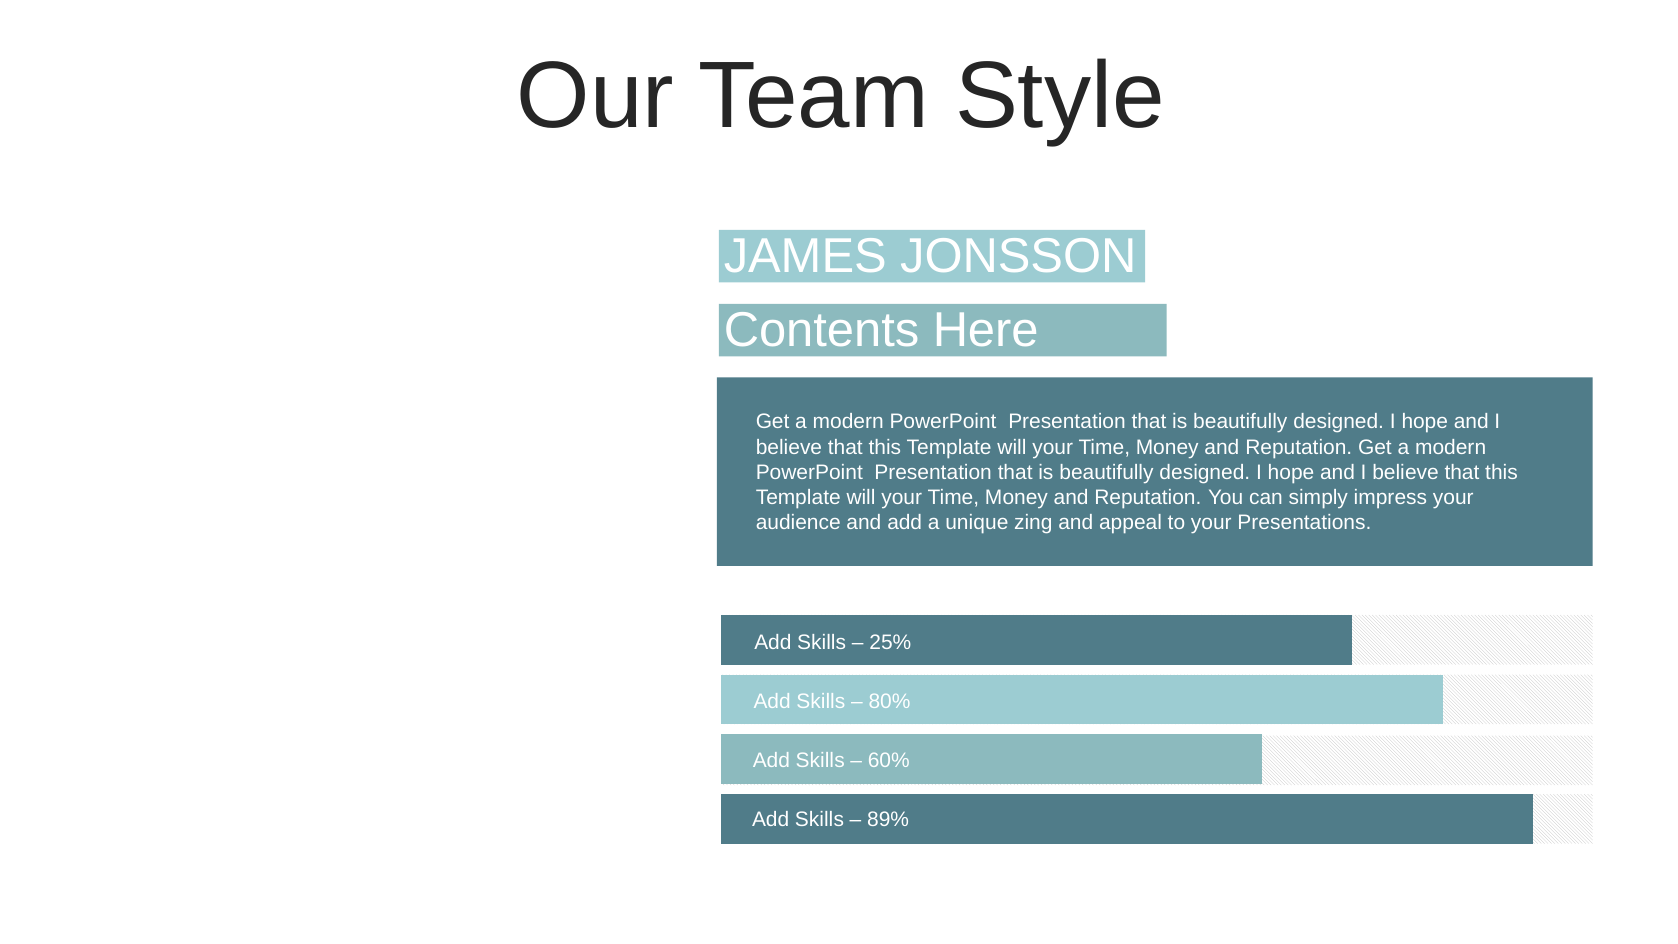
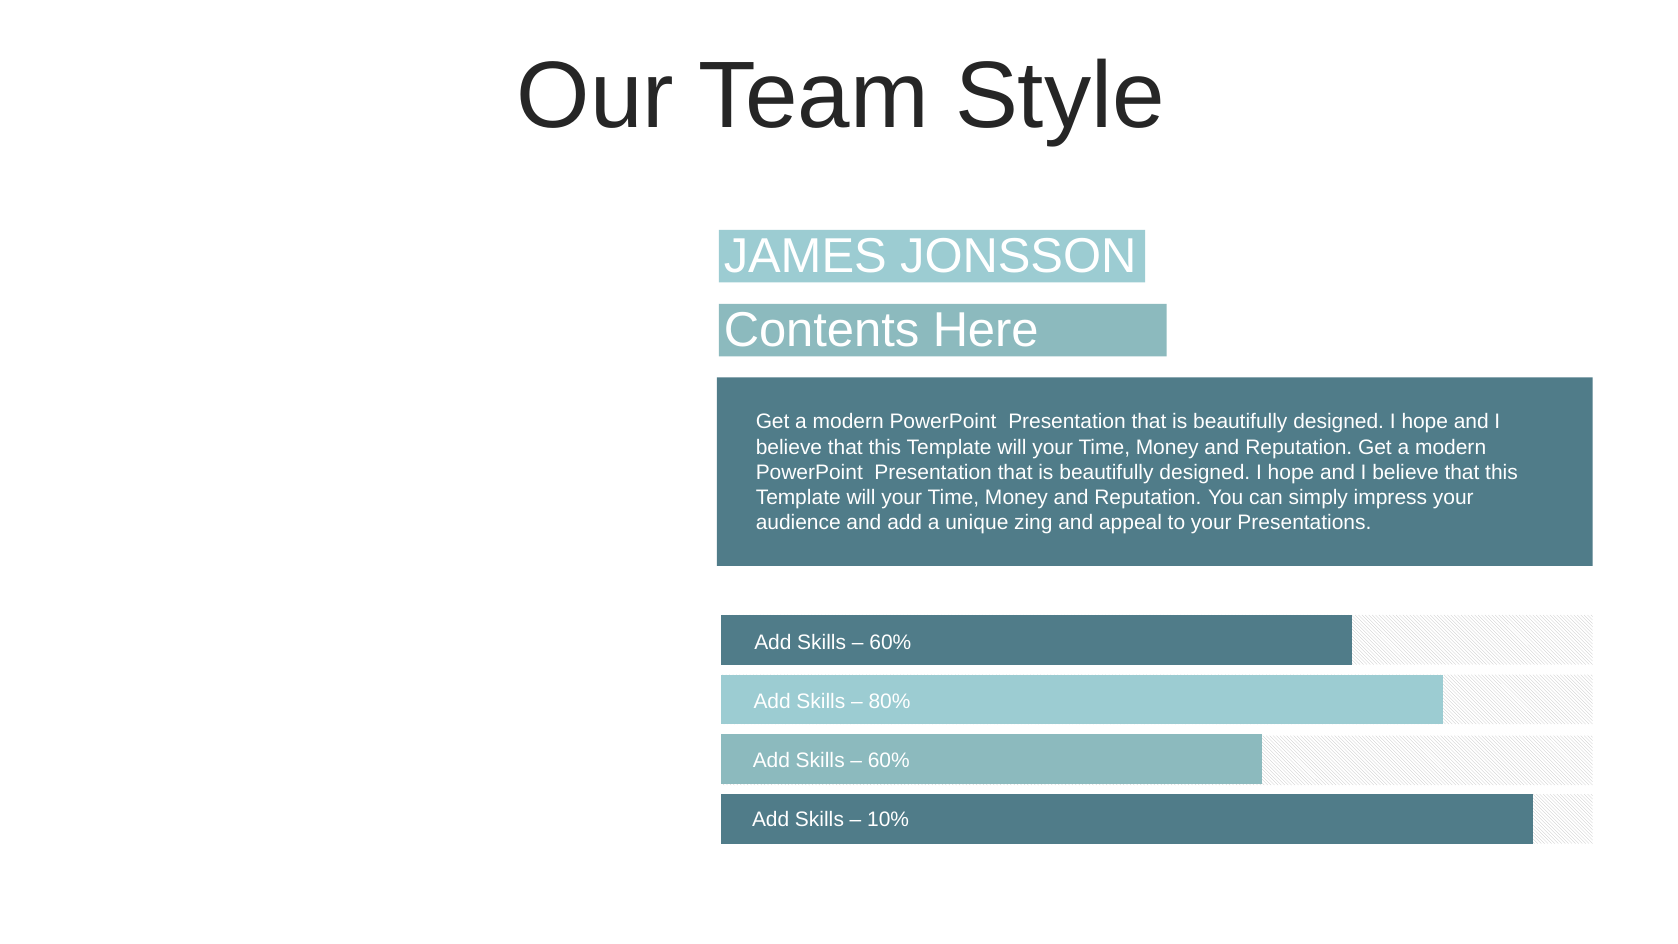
25%: 25% -> 60% (890, 643)
89%: 89% -> 10% (888, 819)
